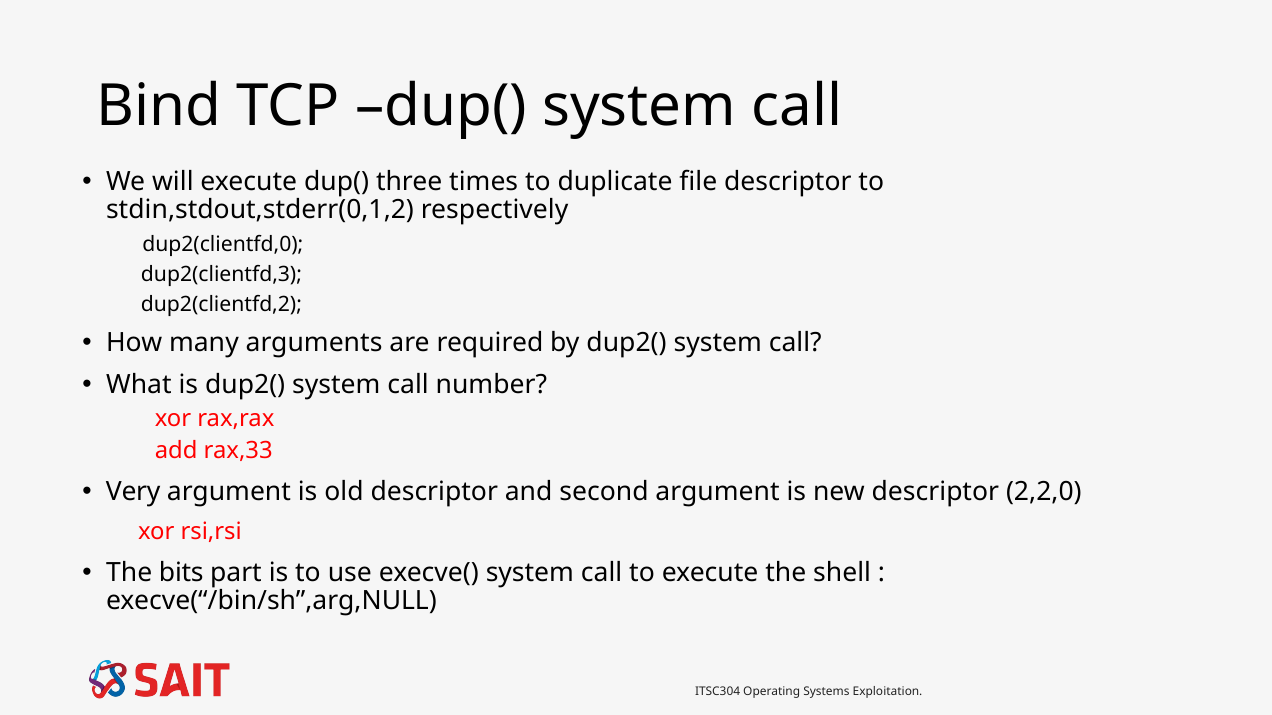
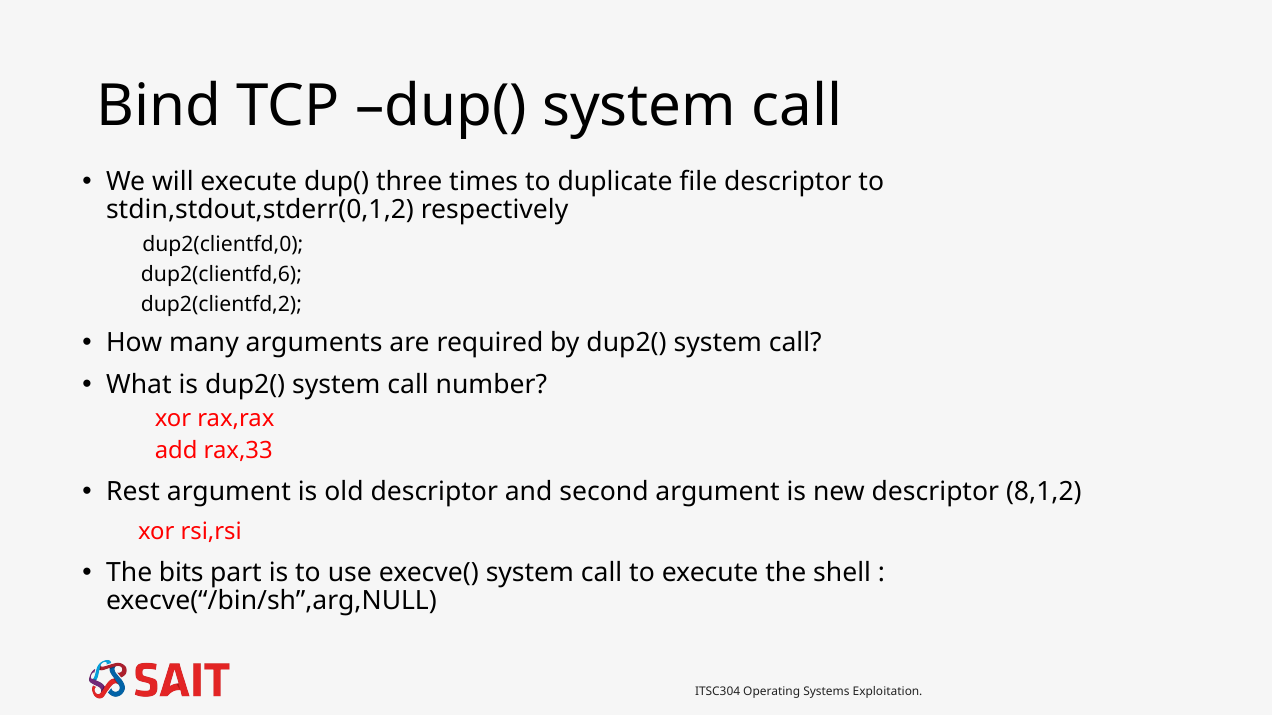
dup2(clientfd,3: dup2(clientfd,3 -> dup2(clientfd,6 (221, 275)
Very: Very -> Rest (133, 492)
2,2,0: 2,2,0 -> 8,1,2 (1044, 492)
